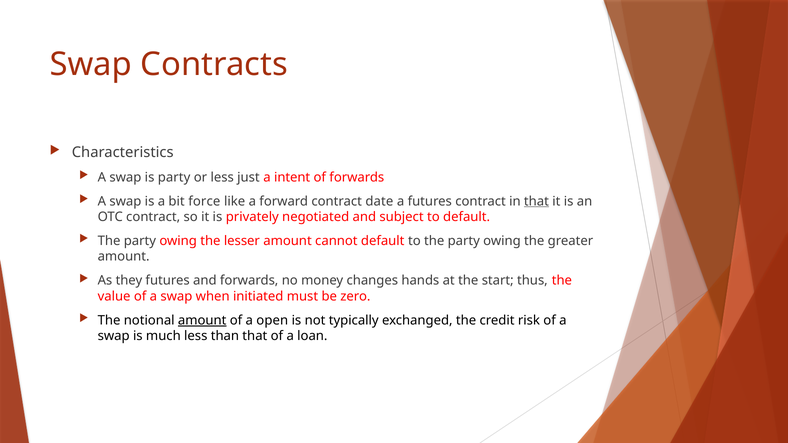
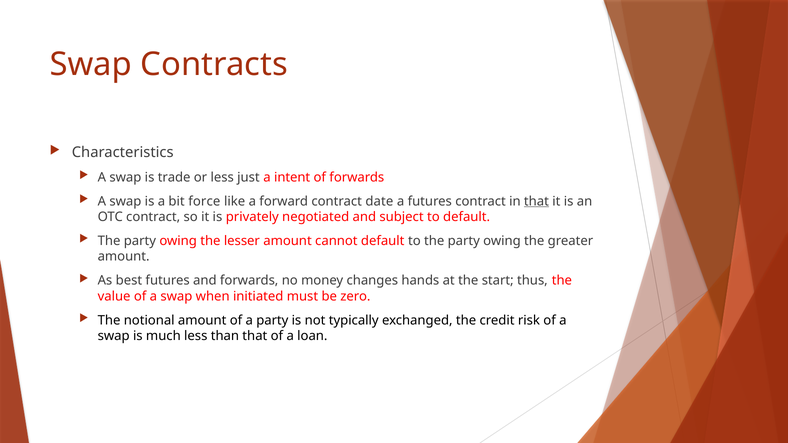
is party: party -> trade (174, 177)
they: they -> best (129, 281)
amount underline: present -> none (202, 320)
a open: open -> party (272, 320)
